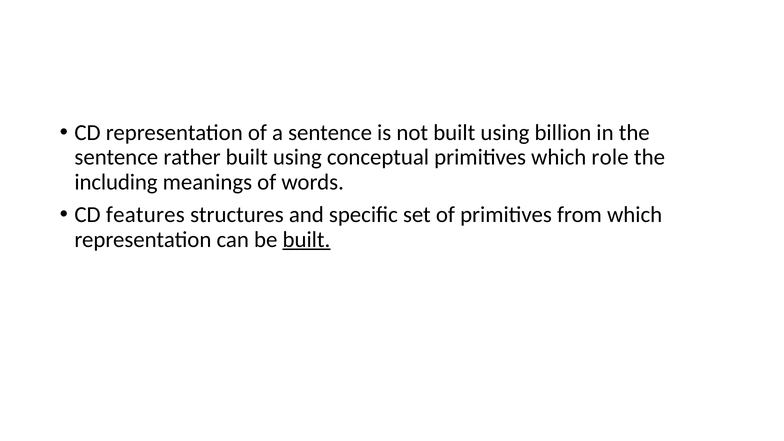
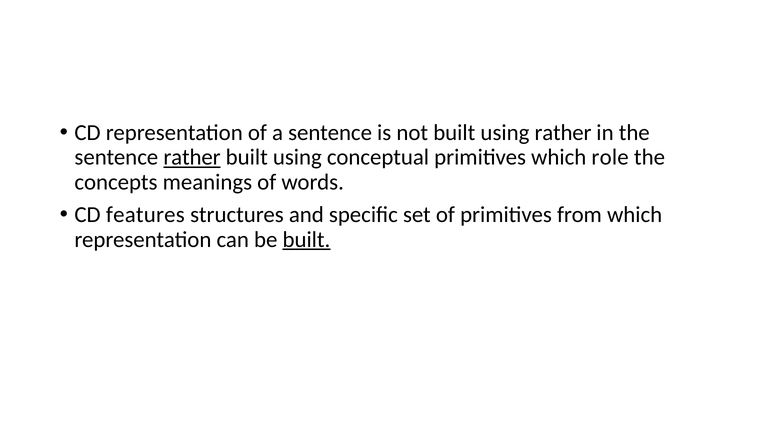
using billion: billion -> rather (563, 133)
rather underline: none -> present (192, 157)
including: including -> concepts (116, 182)
